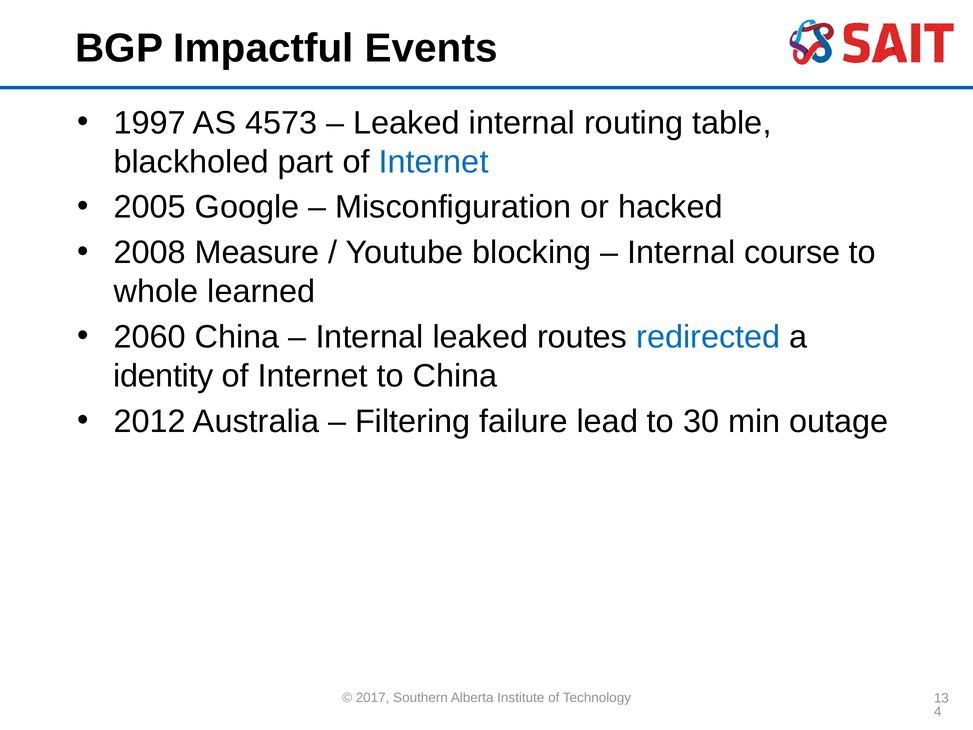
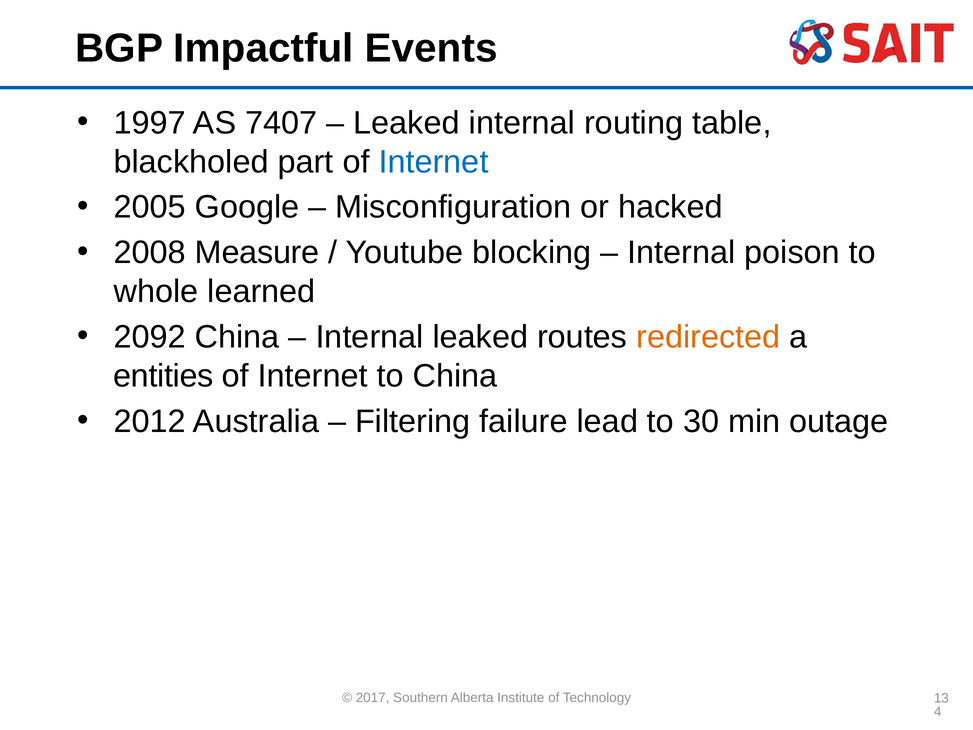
4573: 4573 -> 7407 (281, 123)
course: course -> poison (792, 253)
2060: 2060 -> 2092 (150, 337)
redirected colour: blue -> orange (708, 337)
identity: identity -> entities (163, 376)
